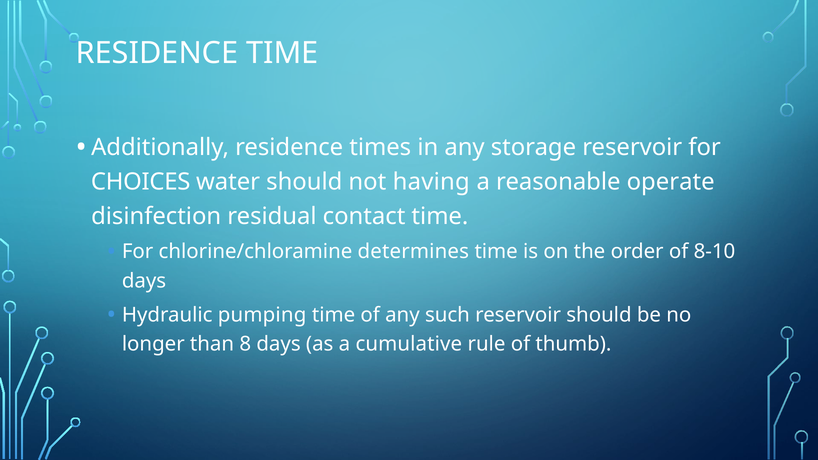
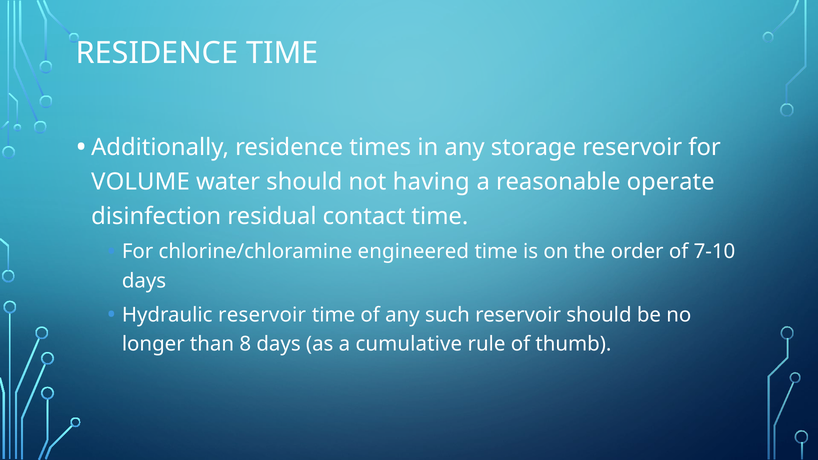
CHOICES: CHOICES -> VOLUME (140, 182)
determines: determines -> engineered (413, 252)
8-10: 8-10 -> 7-10 (714, 252)
Hydraulic pumping: pumping -> reservoir (262, 315)
